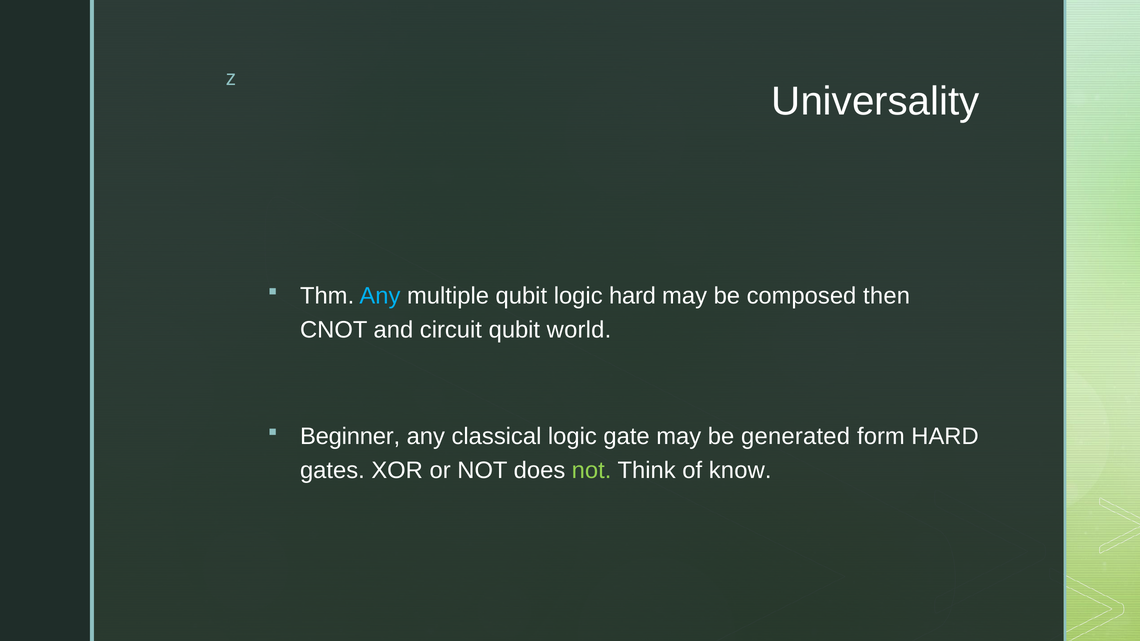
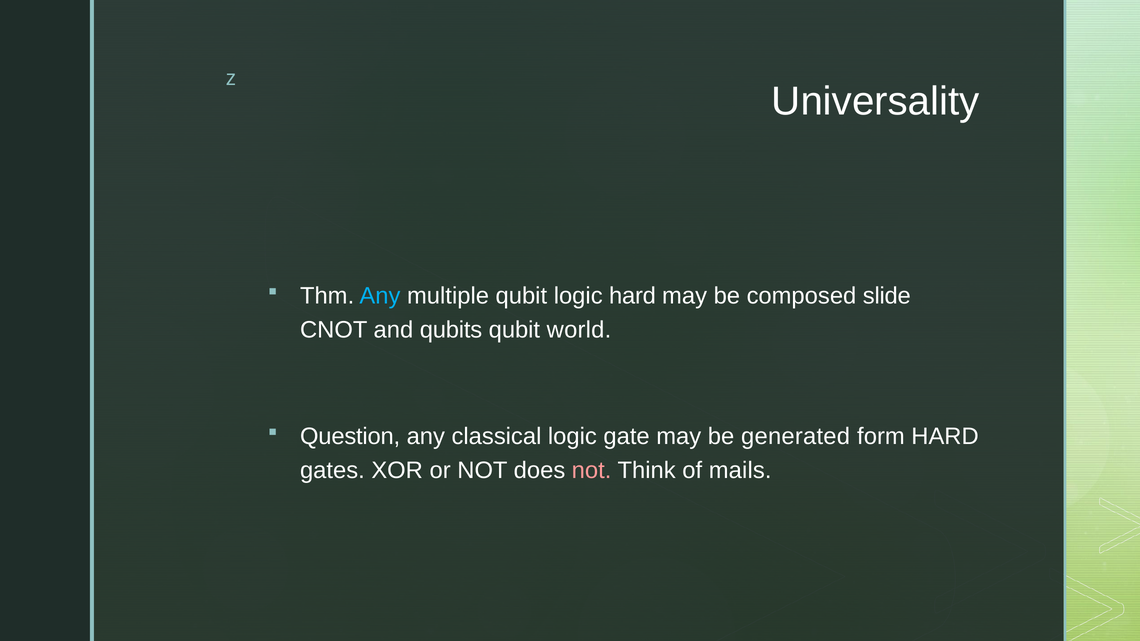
then: then -> slide (887, 296)
circuit: circuit -> qubits (451, 330)
Beginner: Beginner -> Question (350, 436)
not colour: light green -> pink (592, 471)
know: know -> mails (740, 471)
